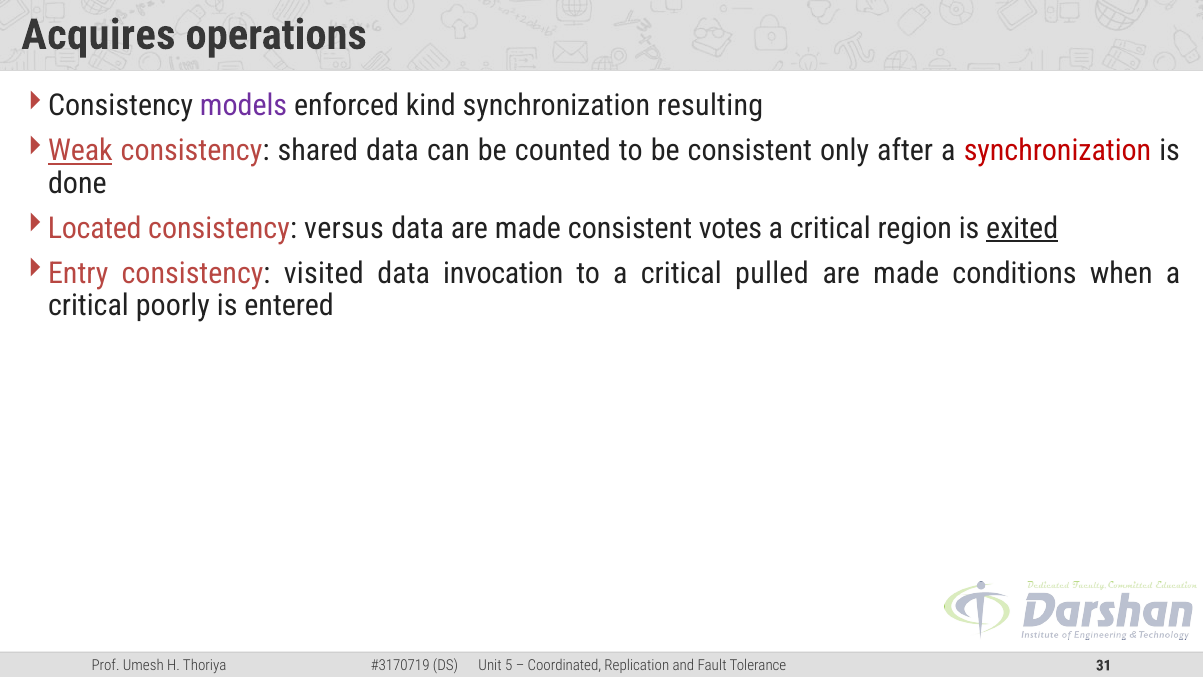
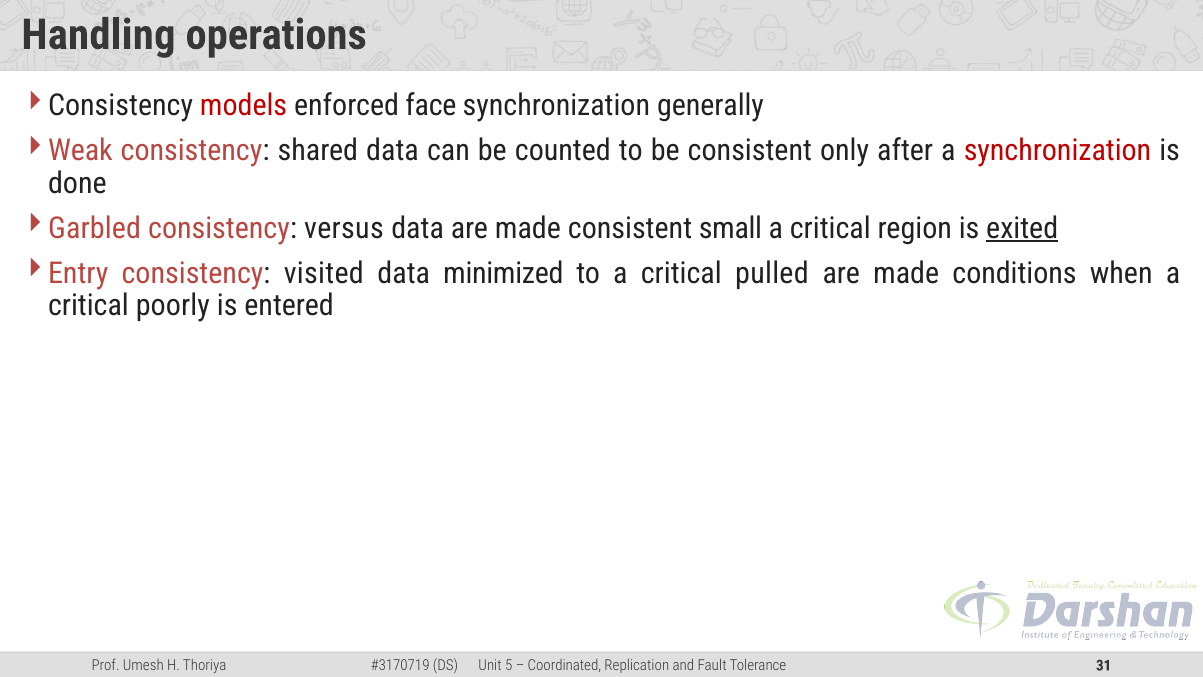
Acquires: Acquires -> Handling (98, 35)
models colour: purple -> red (244, 106)
kind: kind -> face (431, 106)
resulting: resulting -> generally (711, 106)
Weak underline: present -> none (80, 151)
Located: Located -> Garbled (95, 228)
votes: votes -> small (730, 228)
invocation: invocation -> minimized (503, 273)
